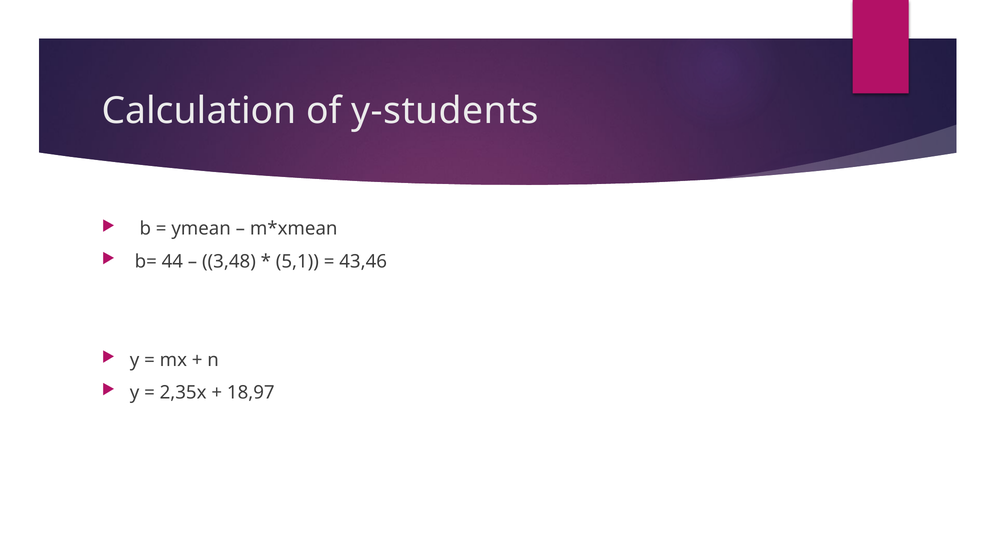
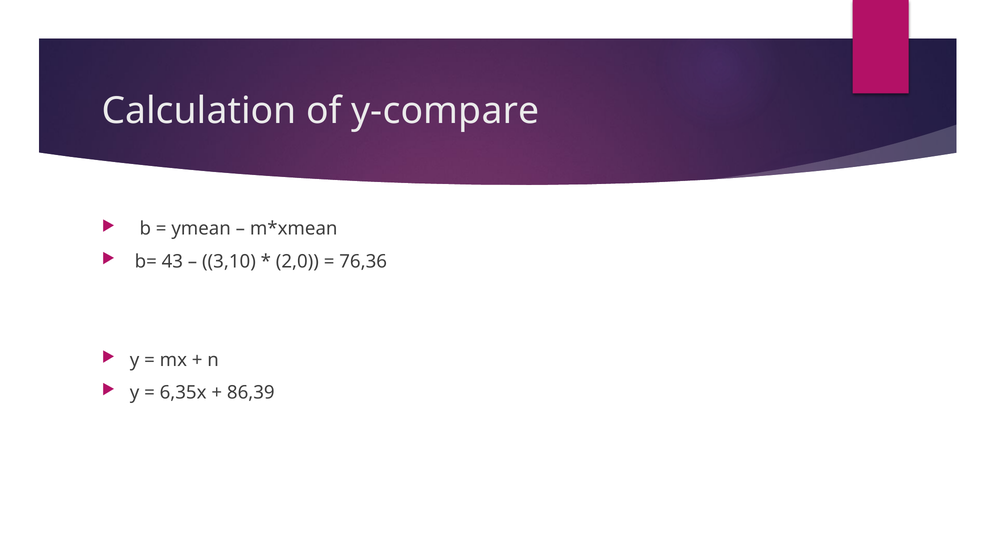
y-students: y-students -> y-compare (445, 111)
44: 44 -> 43 (172, 262)
3,48: 3,48 -> 3,10 (229, 262)
5,1: 5,1 -> 2,0 (297, 262)
43,46: 43,46 -> 76,36 (363, 262)
2,35x: 2,35x -> 6,35x (183, 393)
18,97: 18,97 -> 86,39 (251, 393)
